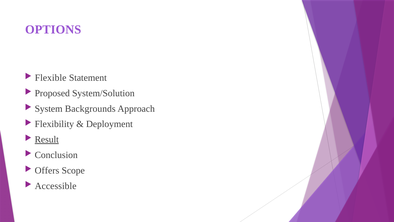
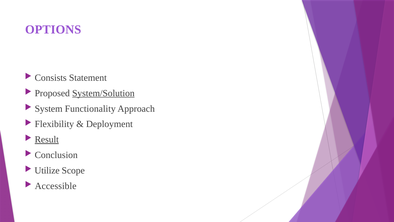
Flexible: Flexible -> Consists (51, 78)
System/Solution underline: none -> present (103, 93)
Backgrounds: Backgrounds -> Functionality (90, 108)
Offers: Offers -> Utilize (47, 170)
